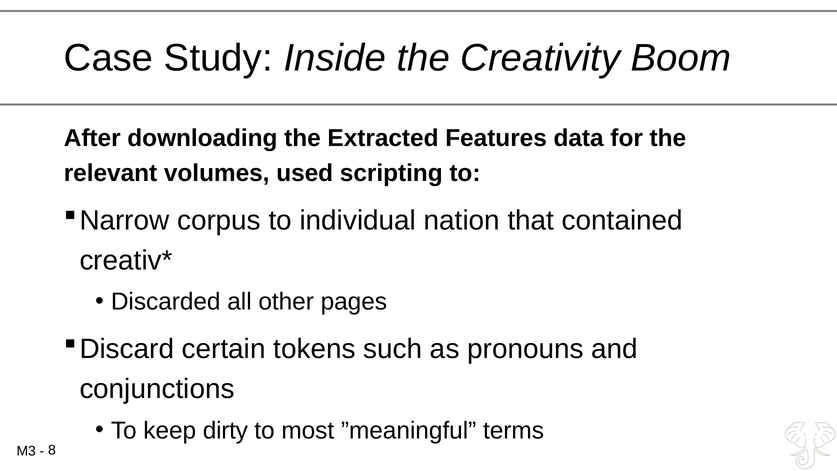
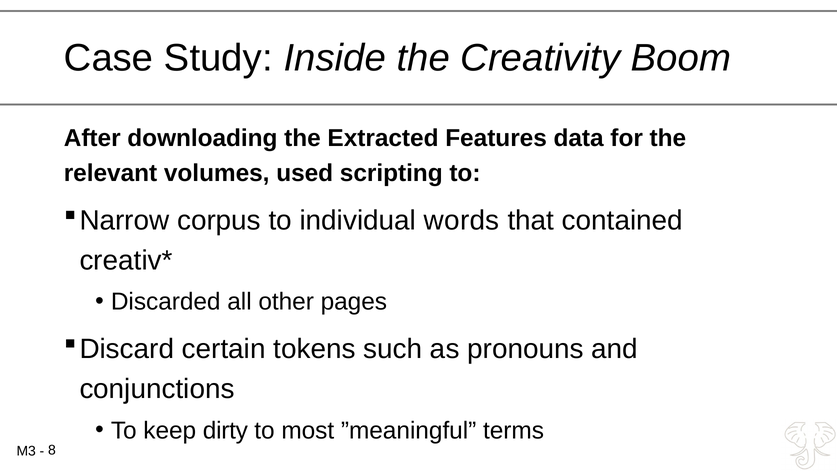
nation: nation -> words (462, 220)
